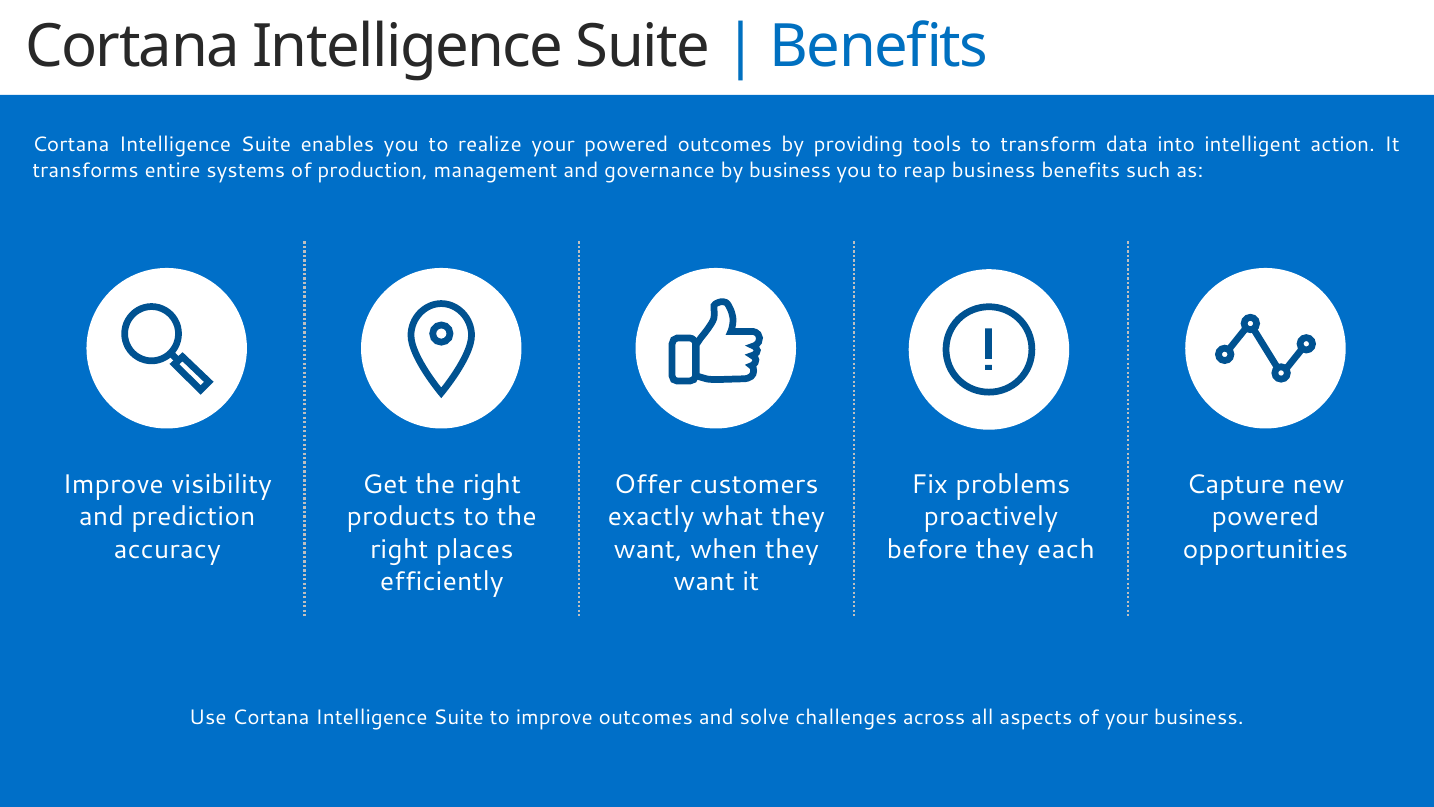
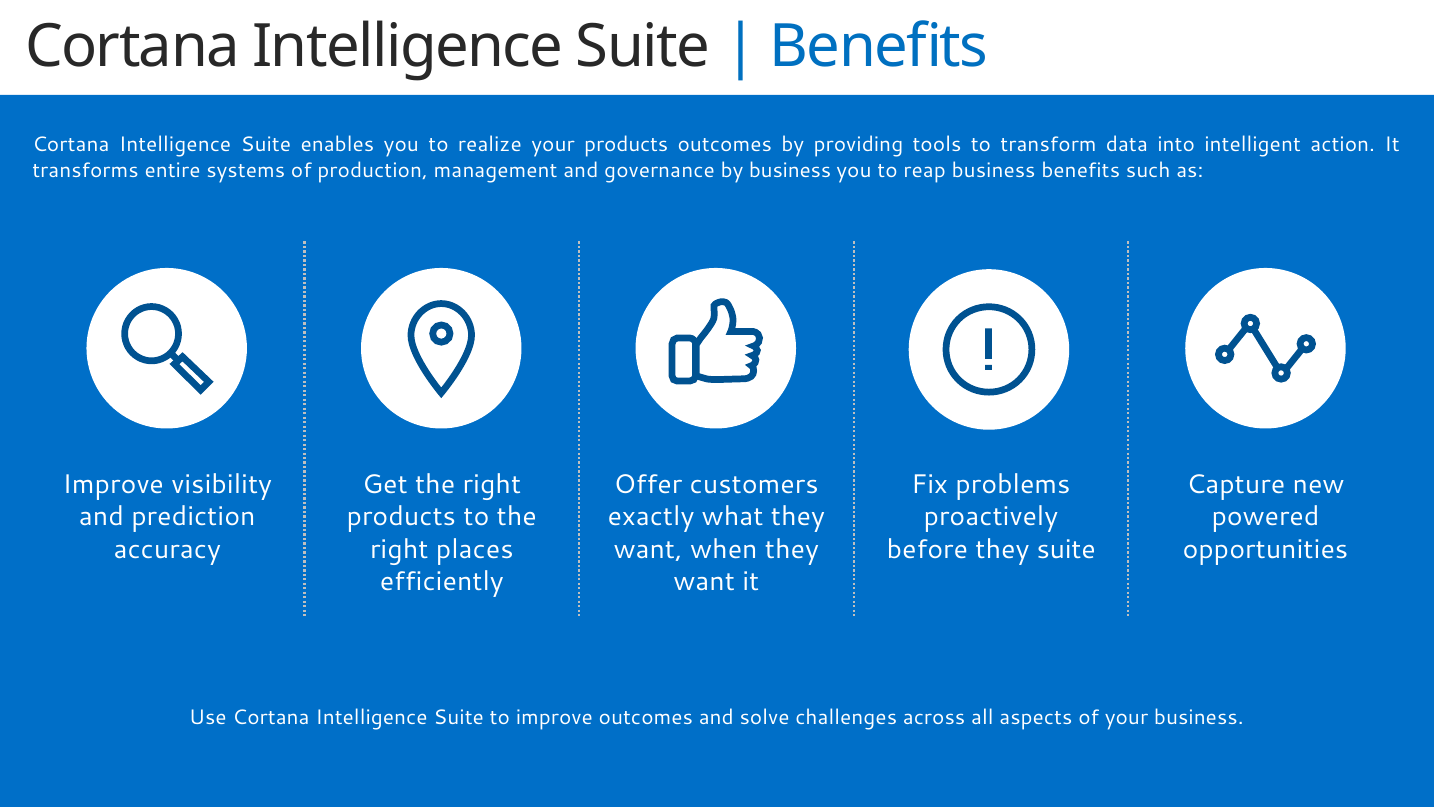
your powered: powered -> products (626, 145)
they each: each -> suite (1066, 549)
